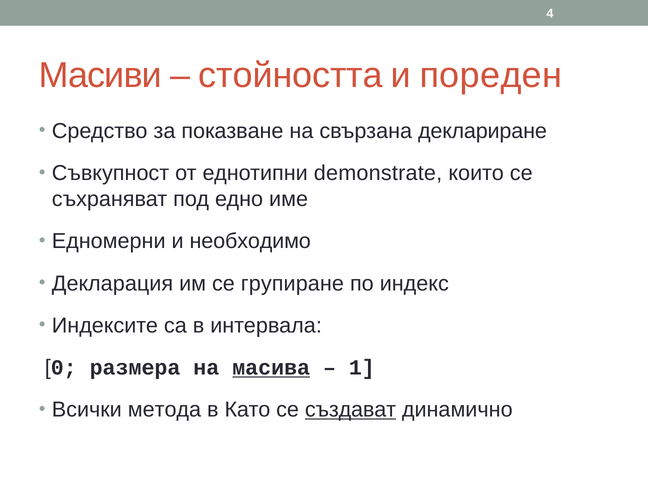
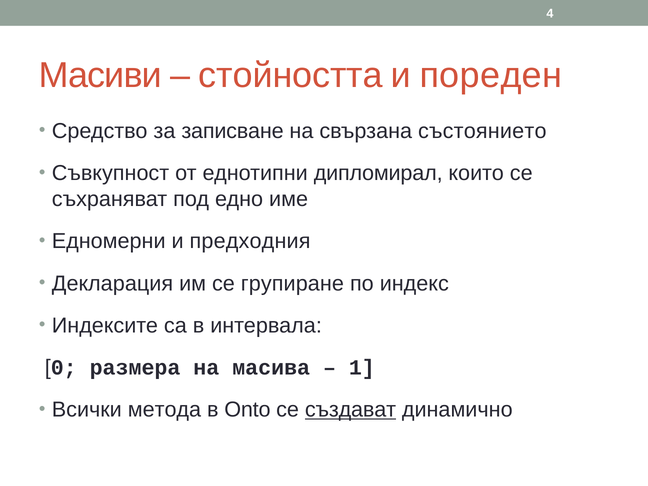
показване: показване -> записване (233, 131)
деклариране: деклариране -> състоянието (482, 131)
demonstrate: demonstrate -> дипломирал (378, 173)
необходимо: необходимо -> предходния (250, 241)
масива underline: present -> none (271, 368)
Като: Като -> Onto (247, 410)
